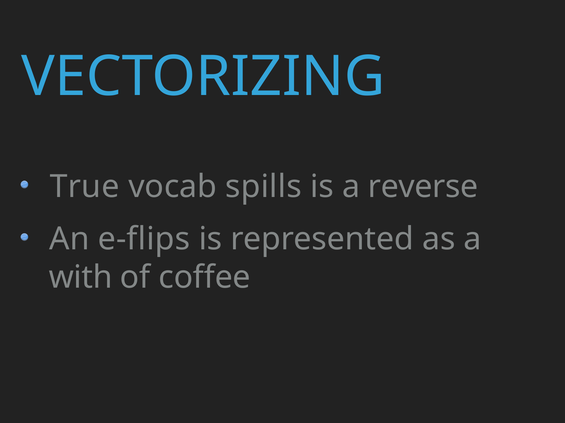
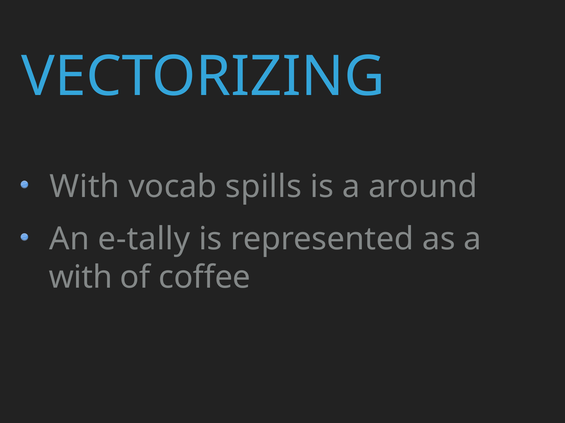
True: True -> With (85, 187)
reverse: reverse -> around (423, 187)
e-flips: e-flips -> e-tally (144, 240)
